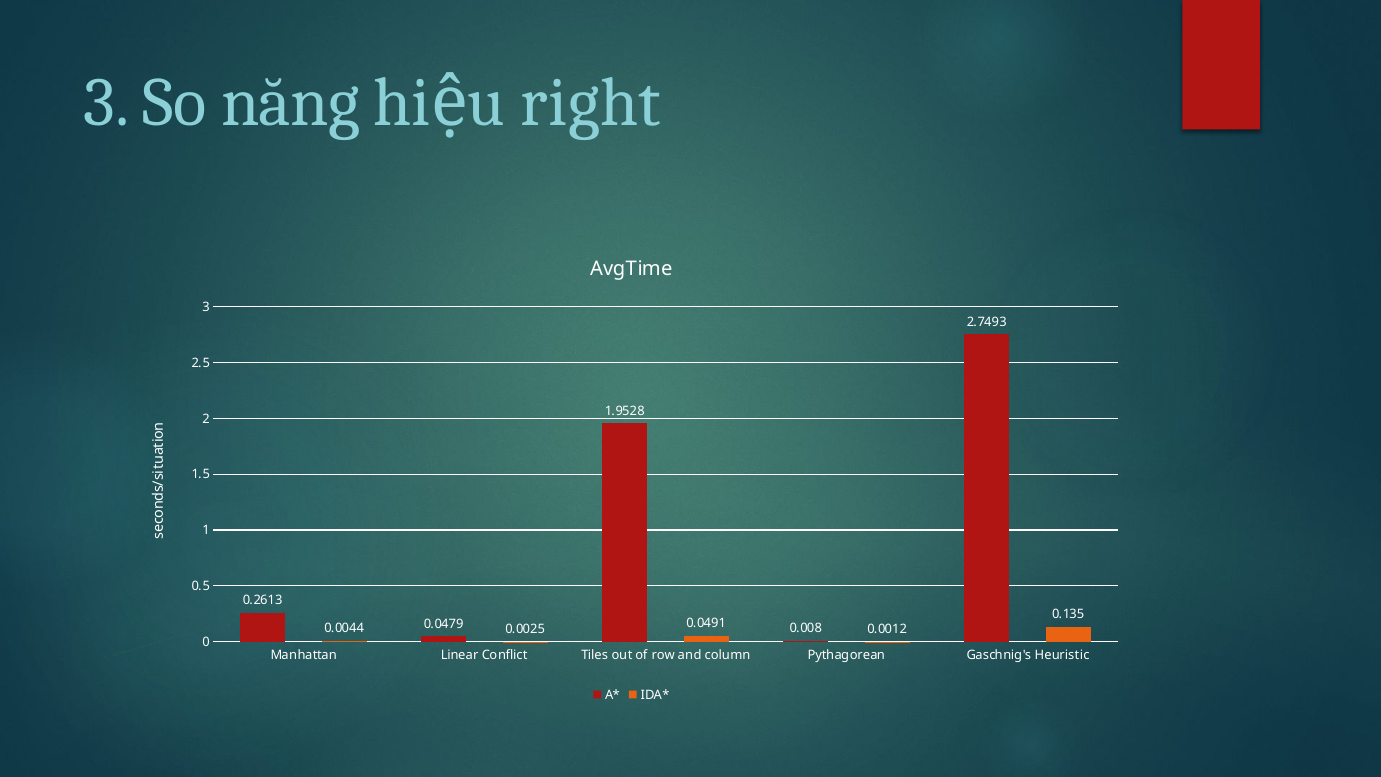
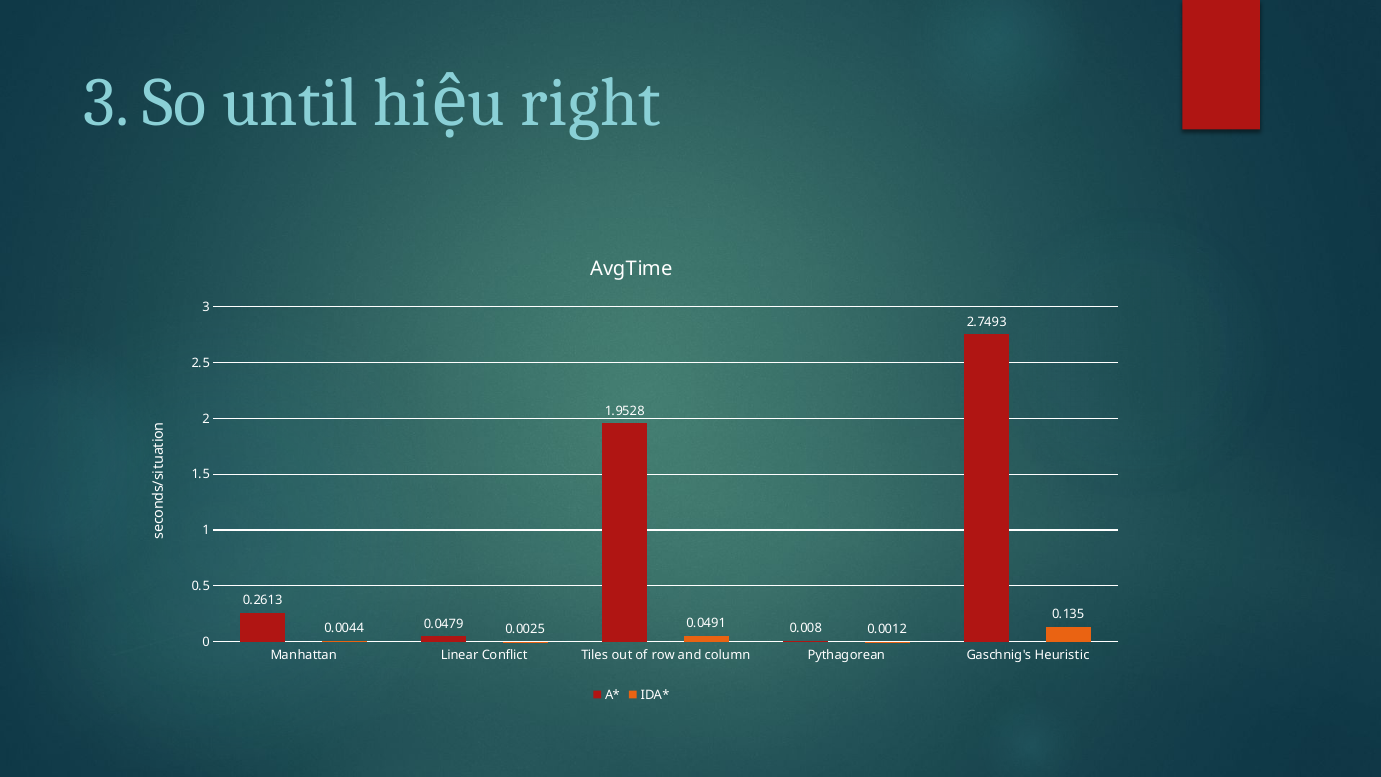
năng: năng -> until (290, 103)
